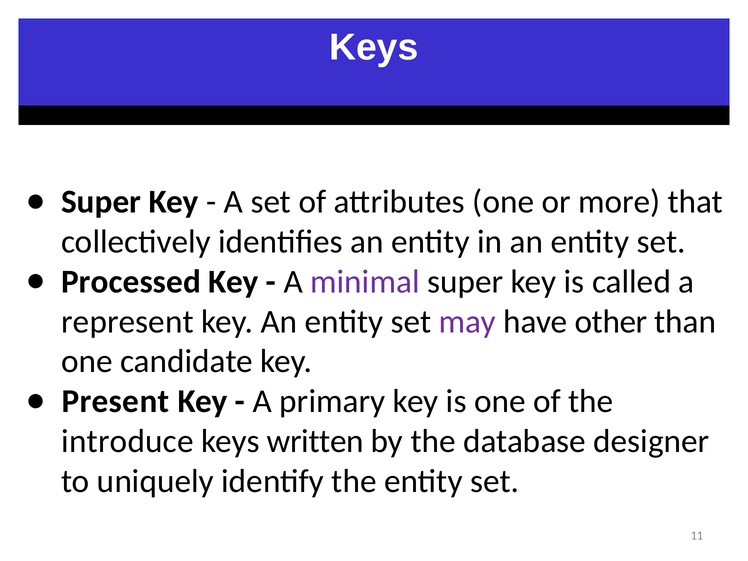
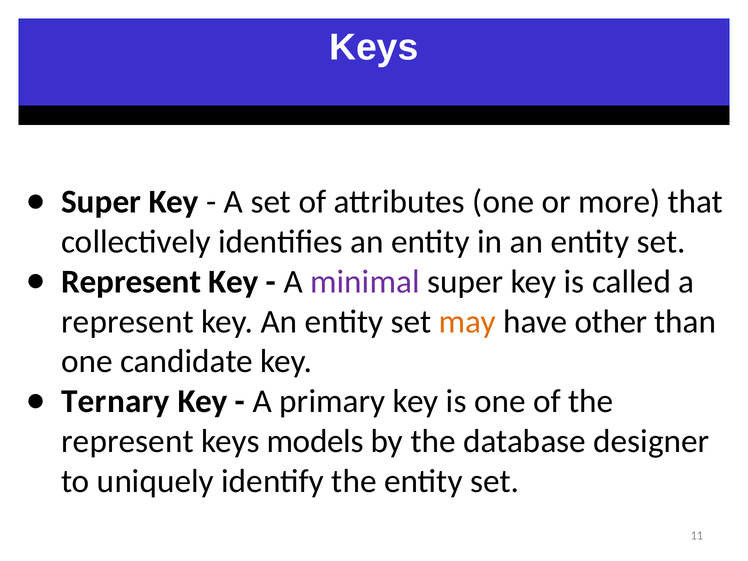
Processed: Processed -> Represent (131, 282)
may colour: purple -> orange (467, 322)
Present: Present -> Ternary (115, 401)
introduce: introduce -> represent (127, 441)
written: written -> models (315, 441)
